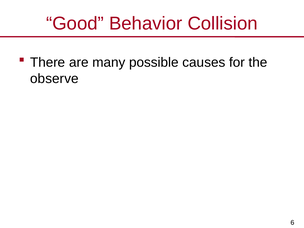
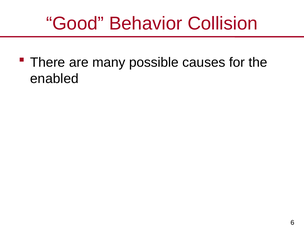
observe: observe -> enabled (54, 79)
